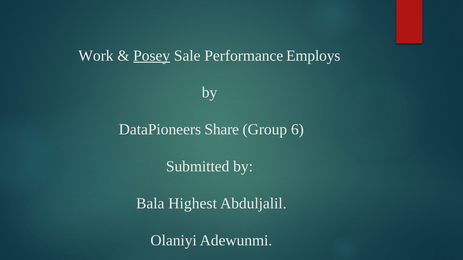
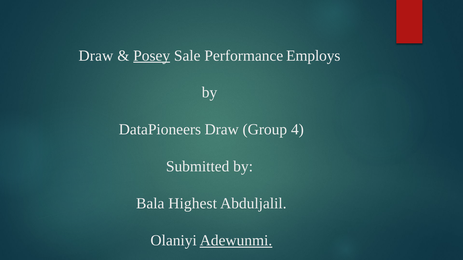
Work: Work -> Draw (96, 56)
DataPioneers Share: Share -> Draw (222, 130)
6: 6 -> 4 (297, 130)
Adewunmi underline: none -> present (236, 241)
